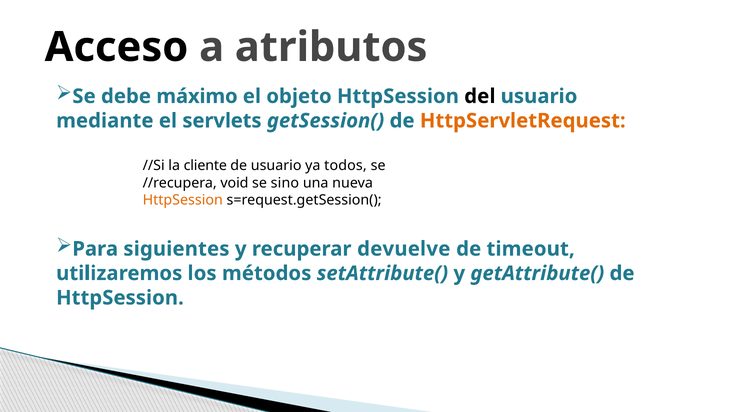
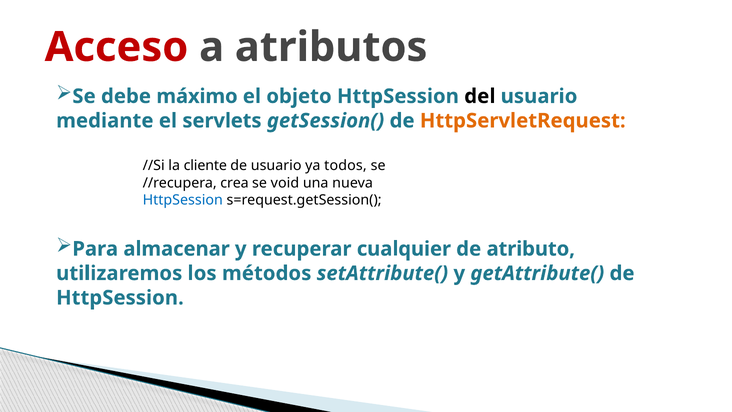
Acceso colour: black -> red (116, 47)
void: void -> crea (234, 183)
sino: sino -> void (285, 183)
HttpSession colour: orange -> blue (183, 200)
siguientes: siguientes -> almacenar (177, 249)
devuelve: devuelve -> cualquier (404, 249)
timeout: timeout -> atributo (531, 249)
